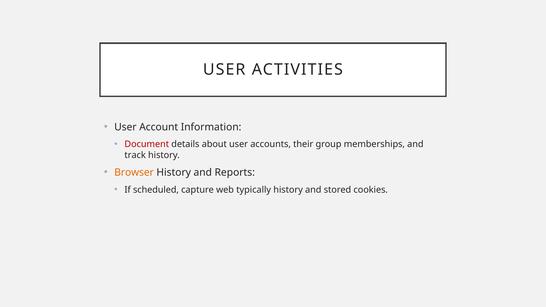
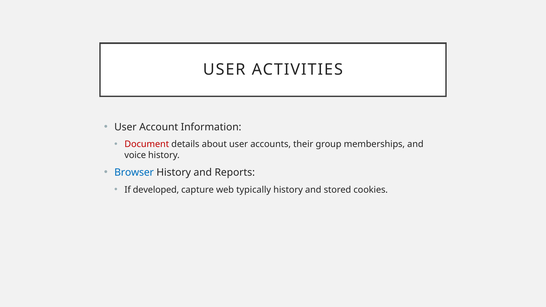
track: track -> voice (135, 155)
Browser colour: orange -> blue (134, 173)
scheduled: scheduled -> developed (156, 190)
